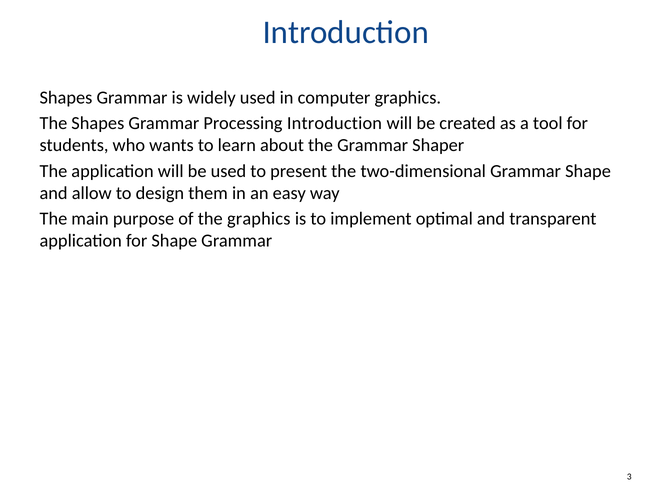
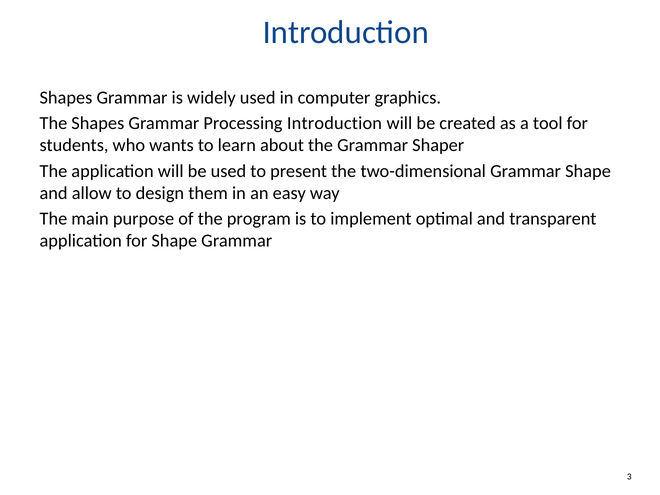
the graphics: graphics -> program (259, 219)
